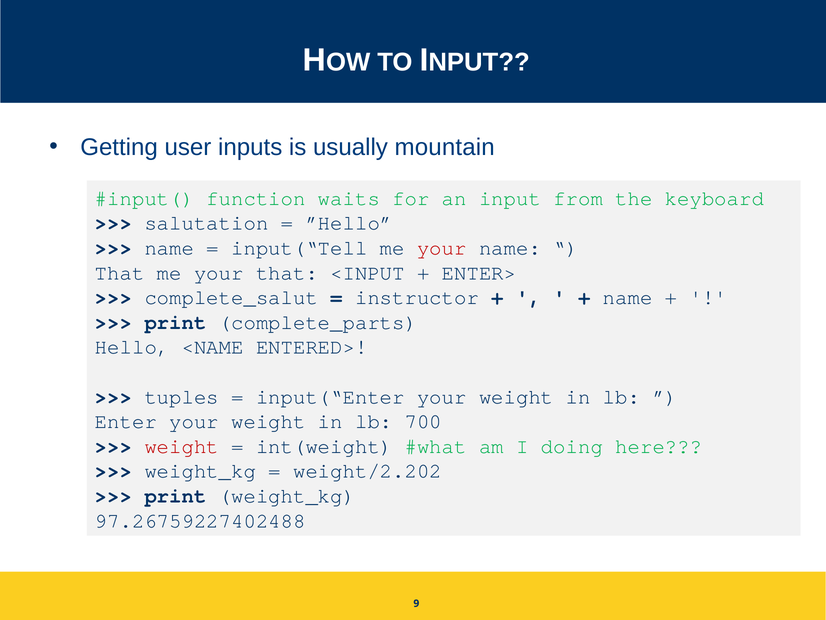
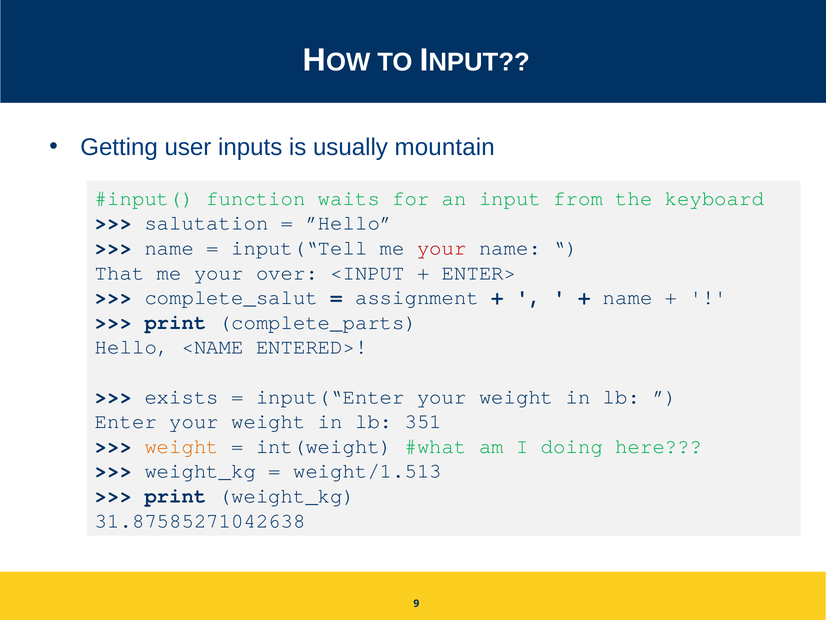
your that: that -> over (287, 273)
instructor: instructor -> assignment (417, 297)
tuples: tuples -> exists (182, 396)
700: 700 -> 351 (423, 421)
weight colour: red -> orange (182, 446)
weight/2.202: weight/2.202 -> weight/1.513 (368, 471)
97.26759227402488: 97.26759227402488 -> 31.87585271042638 (200, 520)
